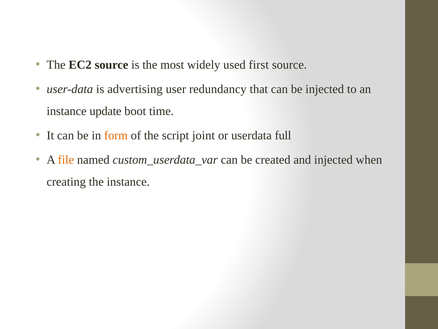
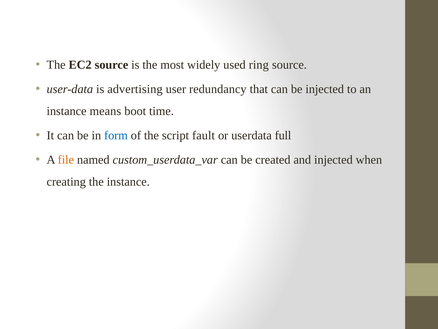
first: first -> ring (259, 65)
update: update -> means (105, 111)
form colour: orange -> blue (116, 135)
joint: joint -> fault (203, 135)
